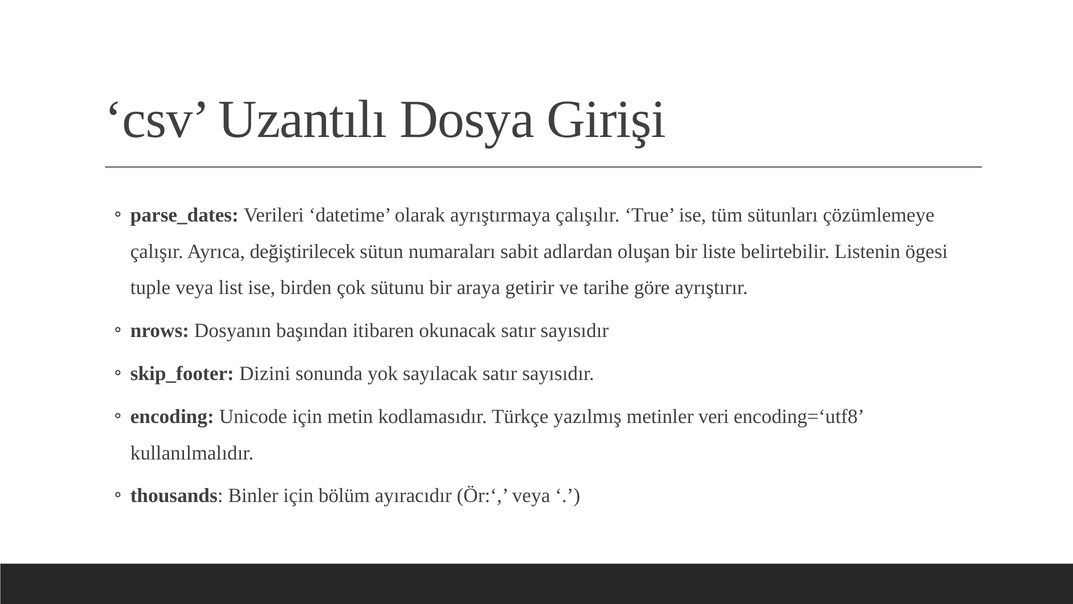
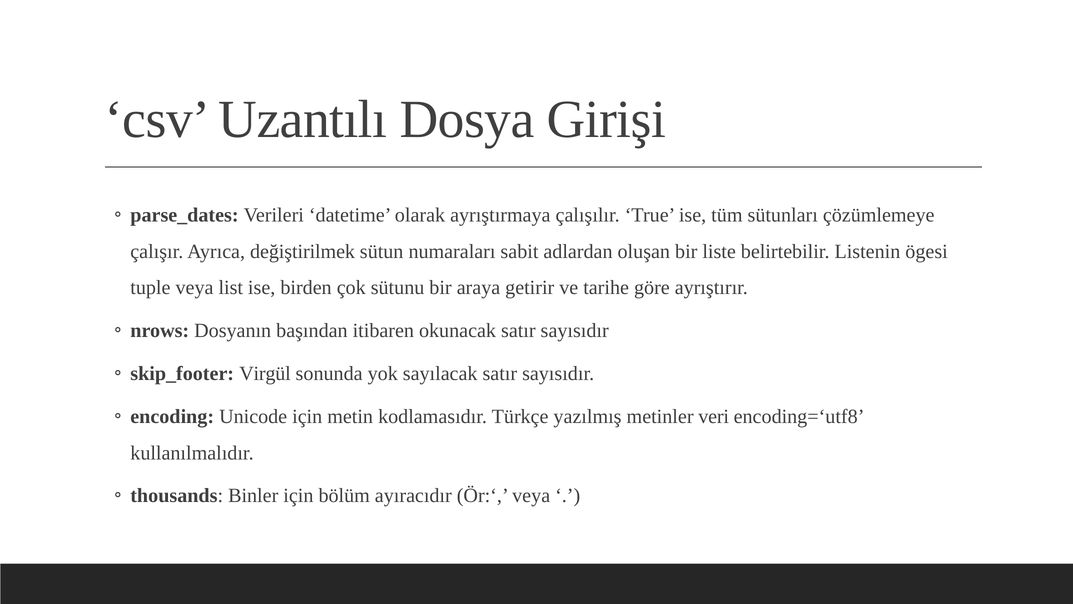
değiştirilecek: değiştirilecek -> değiştirilmek (303, 251)
Dizini: Dizini -> Virgül (265, 373)
